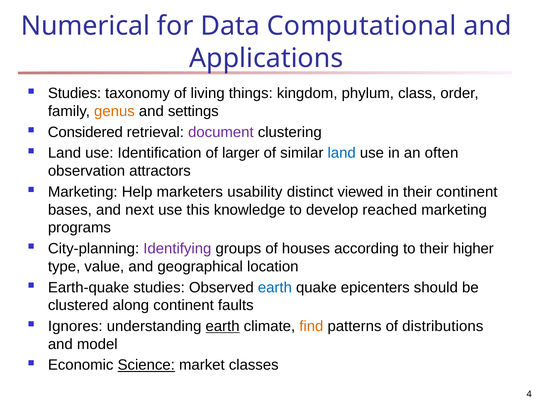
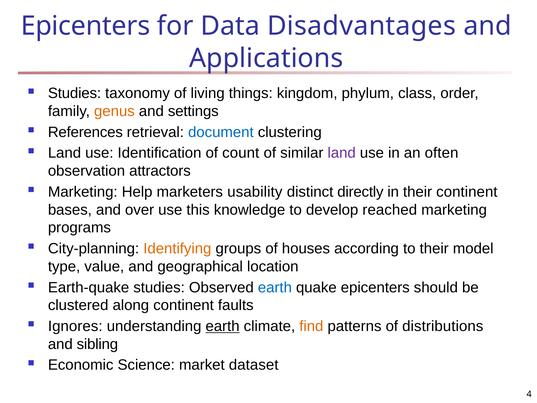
Numerical: Numerical -> Epicenters (85, 26)
Computational: Computational -> Disadvantages (361, 26)
Considered: Considered -> References (85, 132)
document colour: purple -> blue (221, 132)
larger: larger -> count (241, 153)
land colour: blue -> purple (342, 153)
viewed: viewed -> directly (360, 192)
next: next -> over (140, 210)
Identifying colour: purple -> orange (177, 248)
higher: higher -> model (473, 248)
model: model -> sibling (97, 344)
Science underline: present -> none (146, 365)
classes: classes -> dataset (254, 365)
